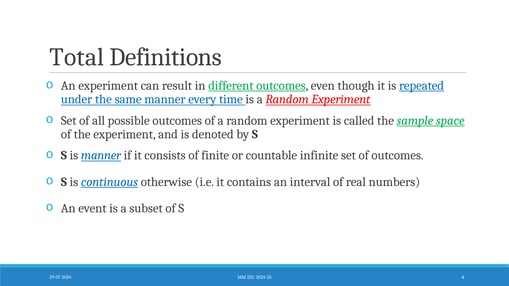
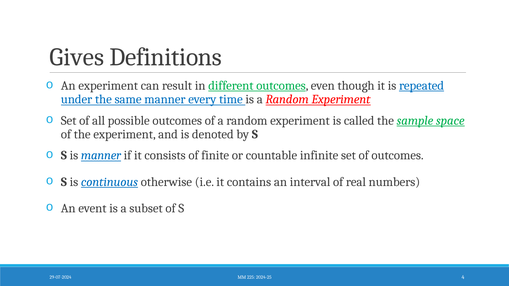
Total: Total -> Gives (77, 57)
